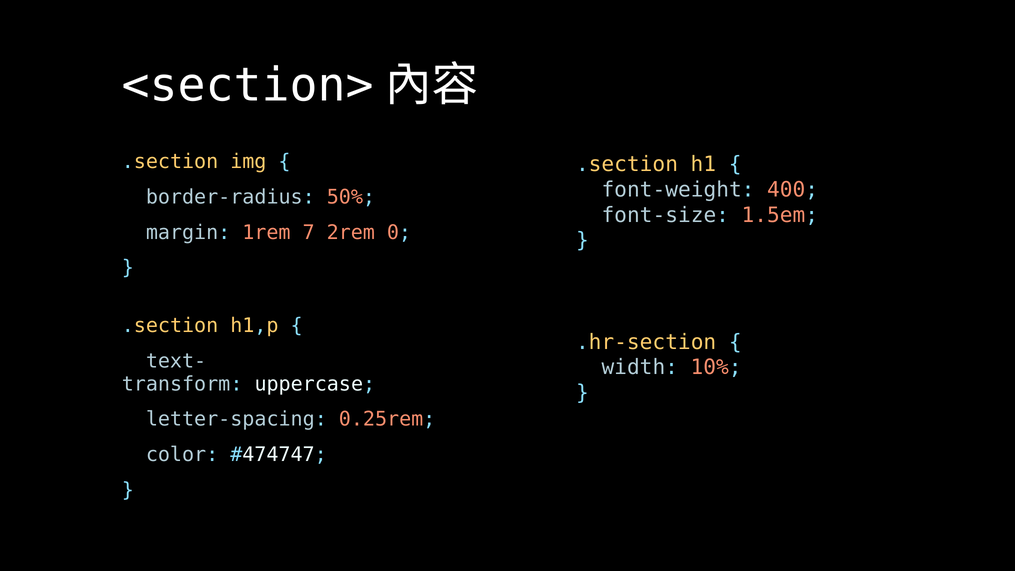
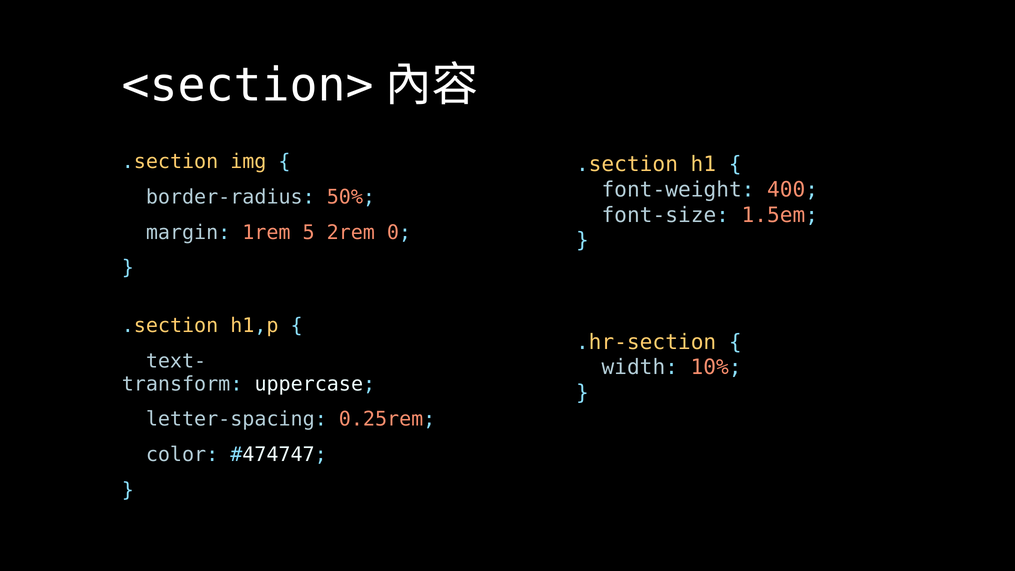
7: 7 -> 5 (309, 232)
